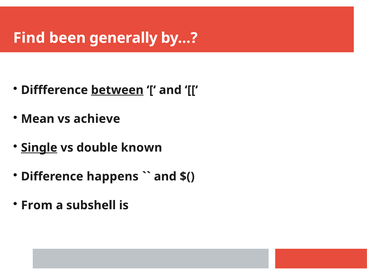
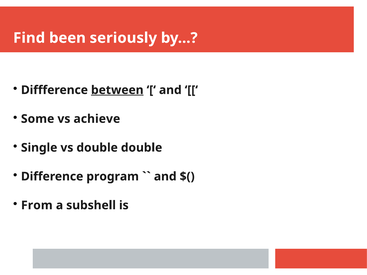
generally: generally -> seriously (123, 38)
Mean: Mean -> Some (38, 119)
Single underline: present -> none (39, 148)
double known: known -> double (142, 148)
happens: happens -> program (113, 177)
